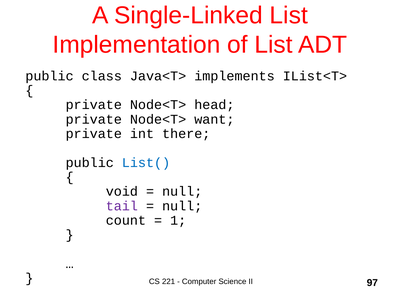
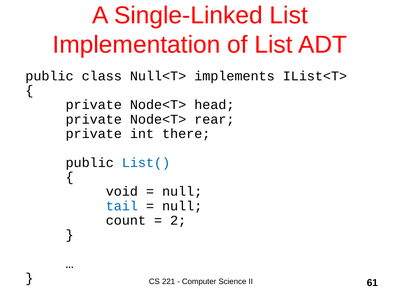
Java<T>: Java<T> -> Null<T> (158, 76)
want: want -> rear (214, 120)
tail colour: purple -> blue (122, 206)
1: 1 -> 2 (178, 221)
97: 97 -> 61 (372, 283)
